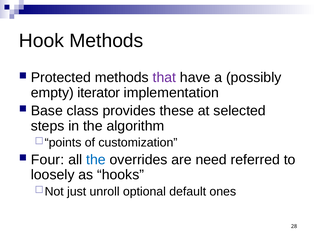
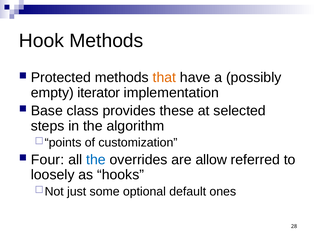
that colour: purple -> orange (164, 78)
need: need -> allow (211, 160)
unroll: unroll -> some (105, 192)
